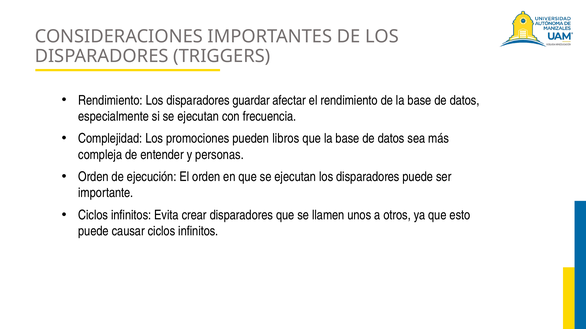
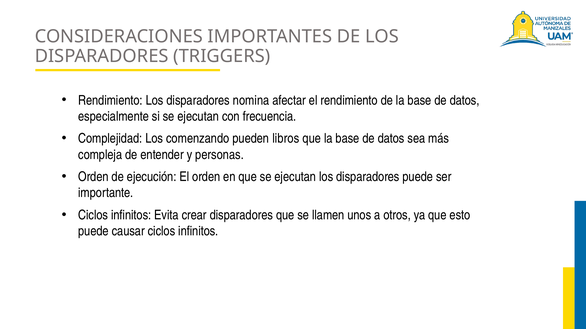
guardar: guardar -> nomina (251, 100)
promociones: promociones -> comenzando (198, 139)
